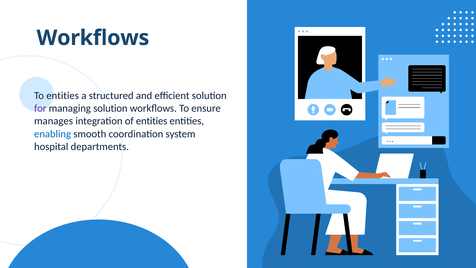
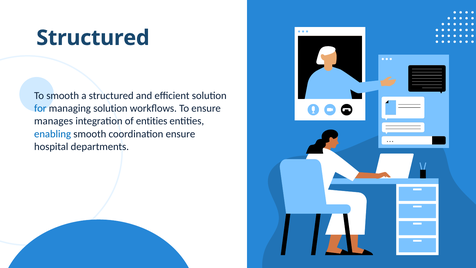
Workflows: Workflows -> Structured (93, 38)
To entities: entities -> smooth (63, 96)
for colour: purple -> blue (40, 108)
coordination system: system -> ensure (180, 134)
